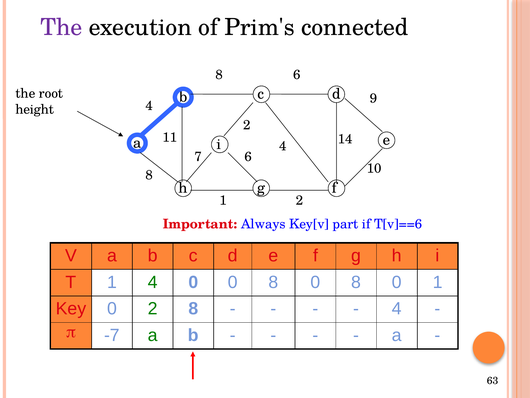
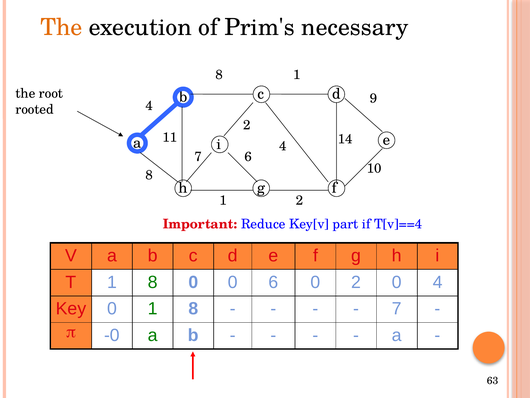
The colour: purple -> orange (61, 27)
connected: connected -> necessary (355, 27)
8 6: 6 -> 1 (297, 75)
height: height -> rooted (35, 109)
Always: Always -> Reduce (263, 224)
T[v]==6: T[v]==6 -> T[v]==4 (398, 224)
T 1 4: 4 -> 8 (153, 282)
0 0 8: 8 -> 6 (273, 282)
8: 8 -> 2 (356, 282)
0 1: 1 -> 4 (438, 282)
0 2: 2 -> 1 (153, 308)
4: 4 -> 7 (397, 308)
-7: -7 -> -0 (112, 335)
